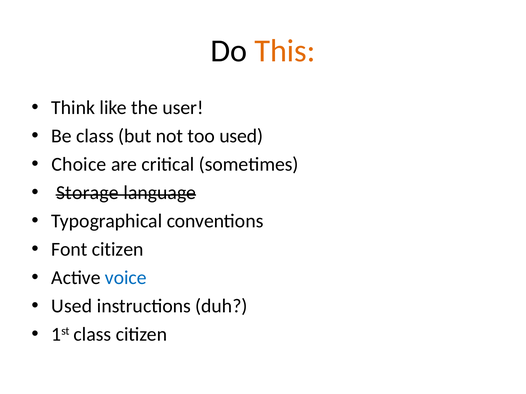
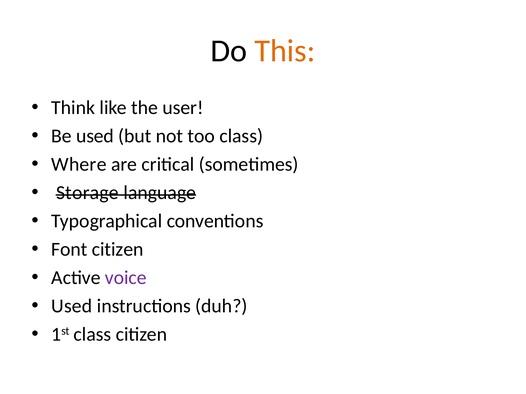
Be class: class -> used (95, 136)
too used: used -> class (241, 136)
Choice: Choice -> Where (79, 165)
voice colour: blue -> purple (126, 278)
